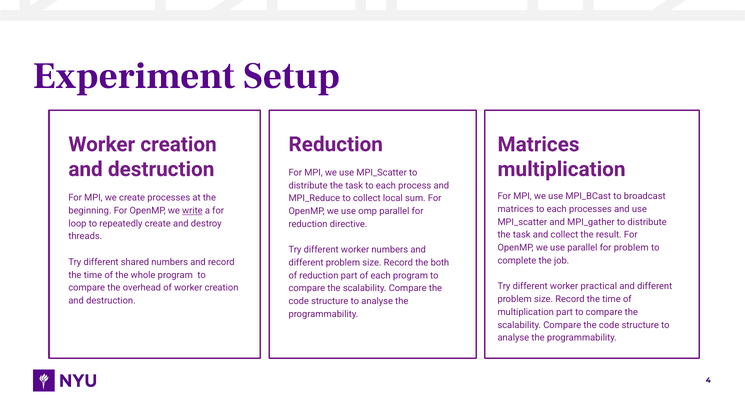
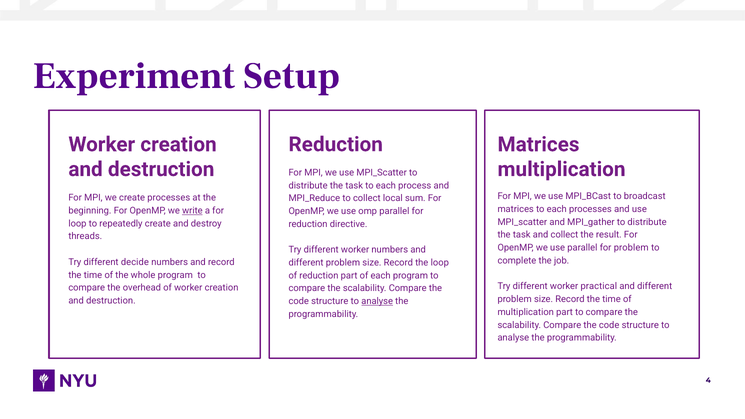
shared: shared -> decide (135, 262)
the both: both -> loop (440, 263)
analyse underline: none -> present (377, 301)
